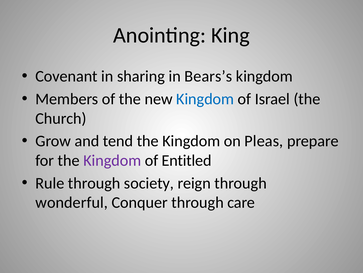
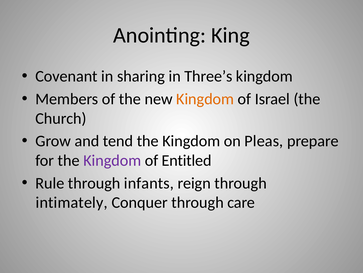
Bears’s: Bears’s -> Three’s (208, 76)
Kingdom colour: blue -> orange (205, 99)
society: society -> infants (149, 183)
wonderful: wonderful -> intimately (72, 202)
